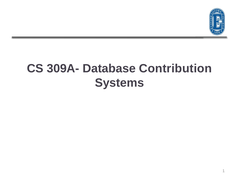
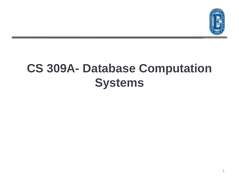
Contribution: Contribution -> Computation (175, 69)
